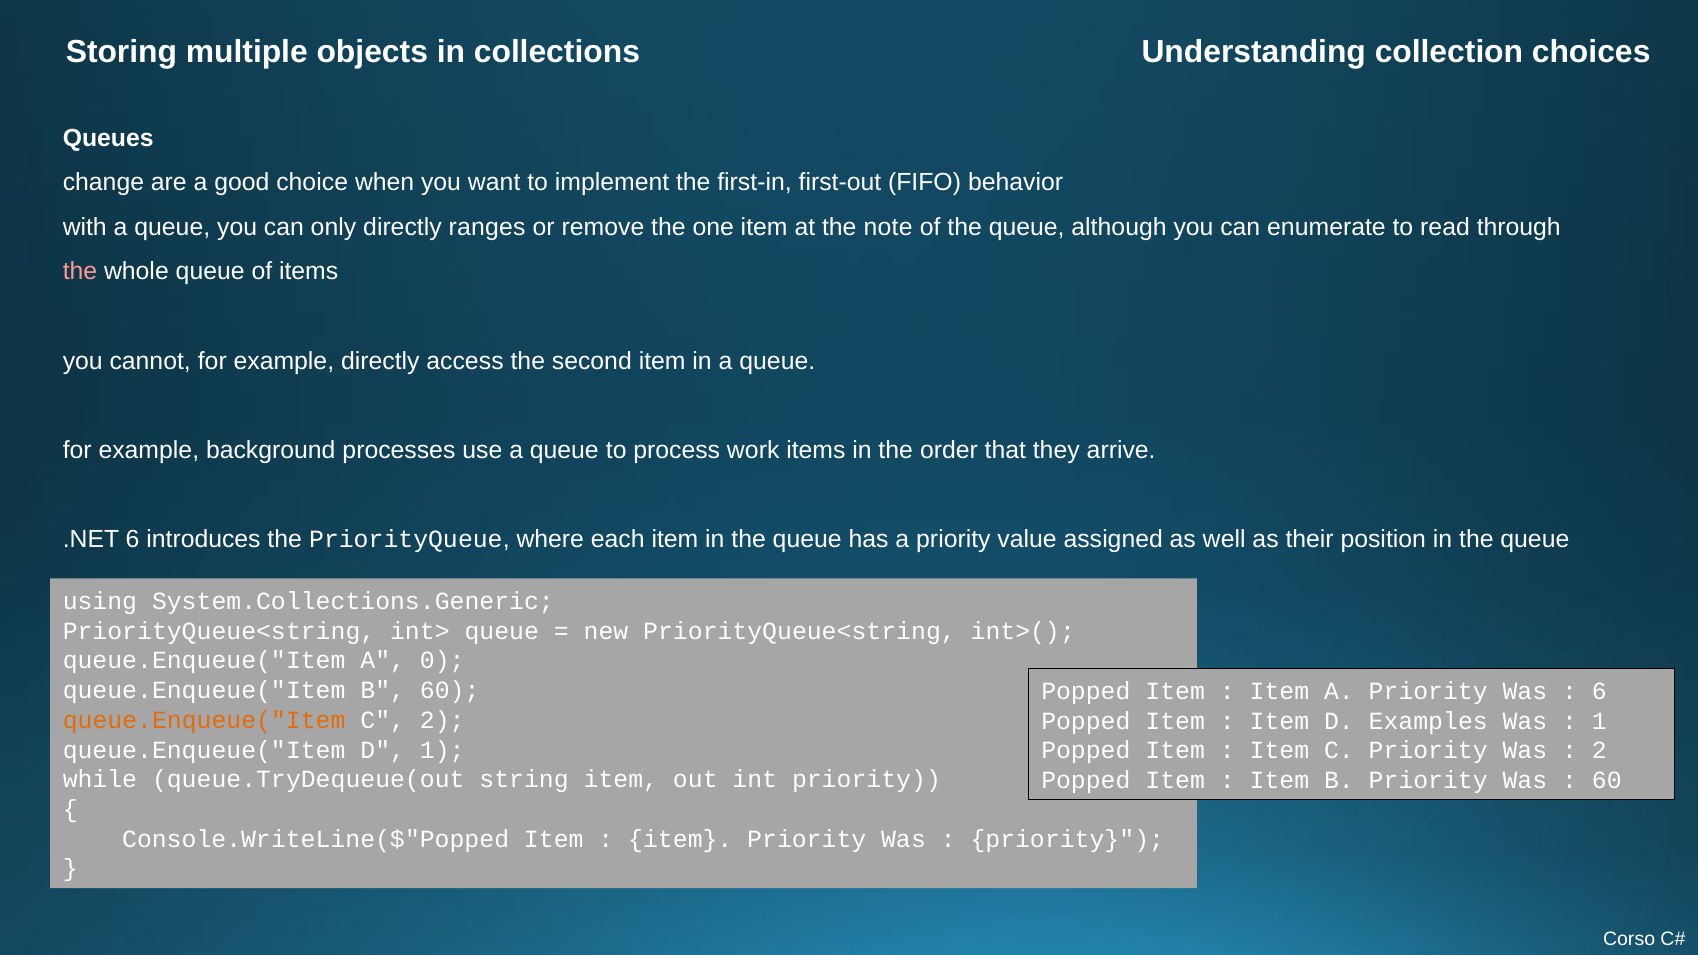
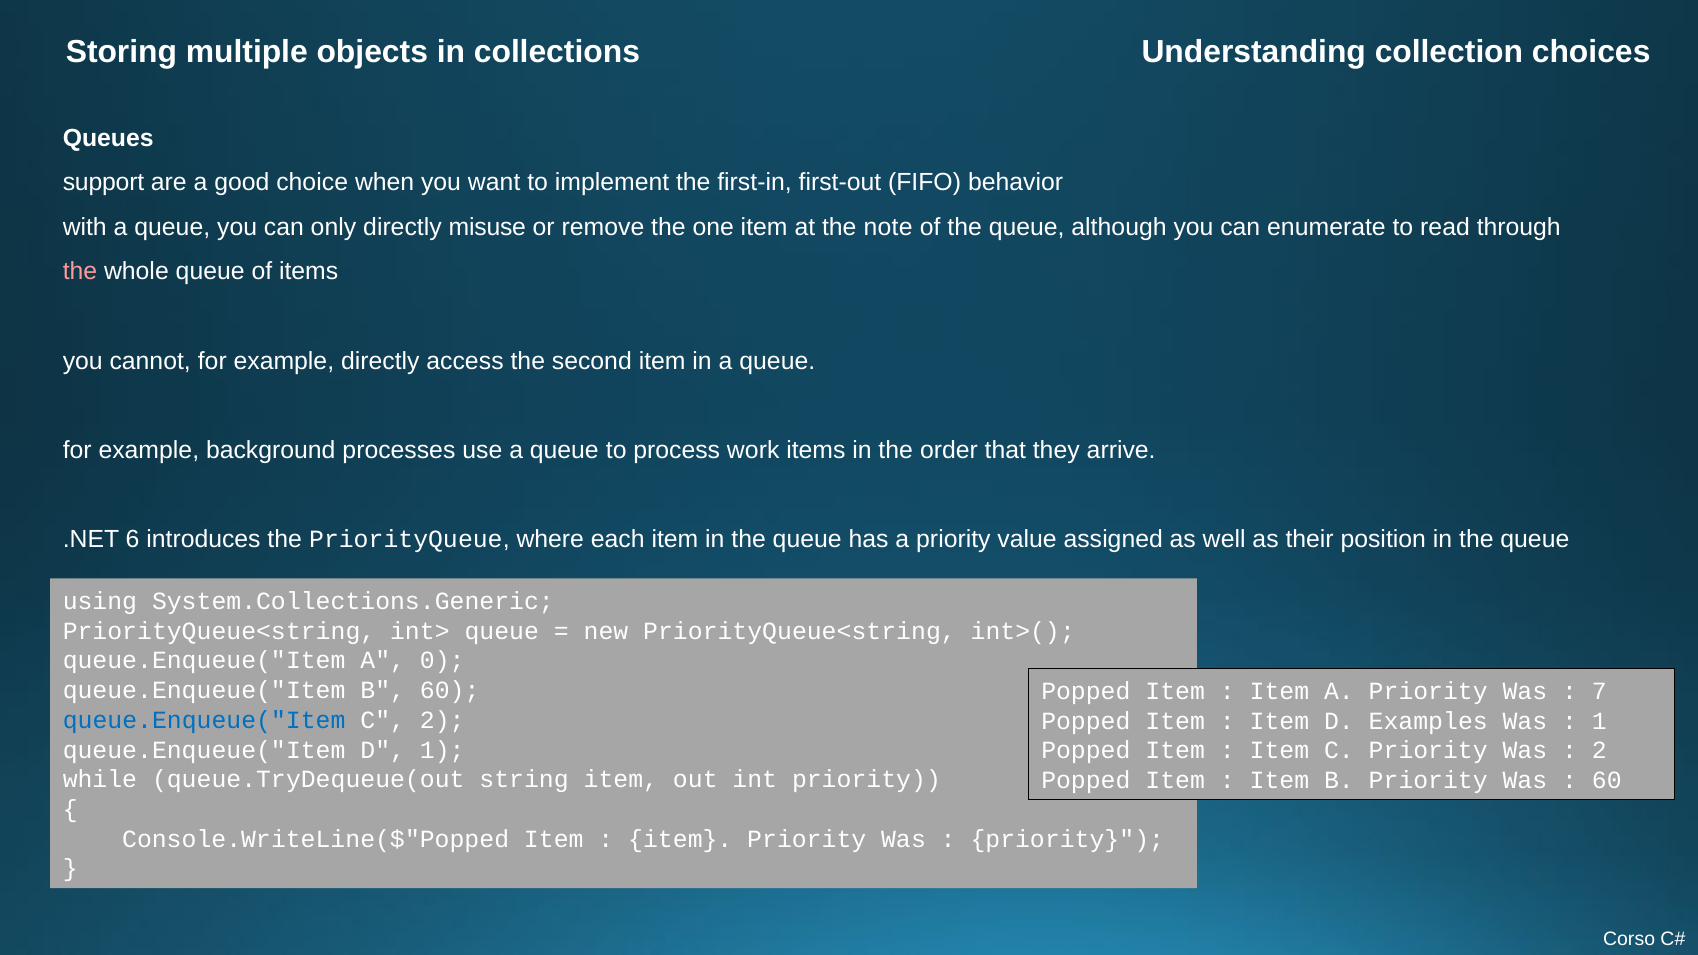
change: change -> support (104, 183)
ranges: ranges -> misuse (487, 227)
6: 6 -> 7 (1599, 691)
queue.Enqueue("Item colour: orange -> blue (204, 720)
